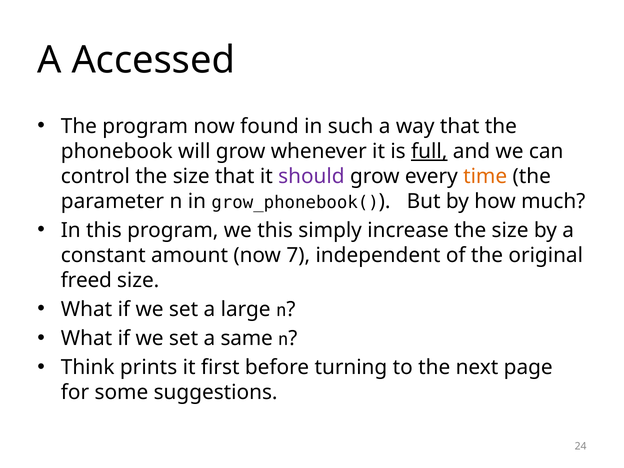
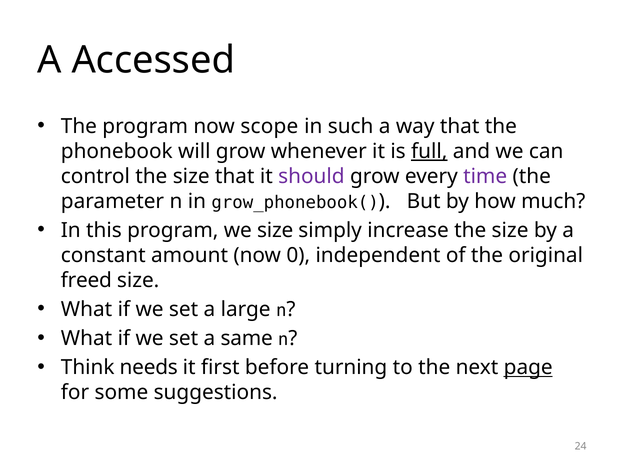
found: found -> scope (269, 126)
time colour: orange -> purple (485, 176)
we this: this -> size (275, 230)
7: 7 -> 0 (298, 255)
prints: prints -> needs (149, 368)
page underline: none -> present (528, 368)
